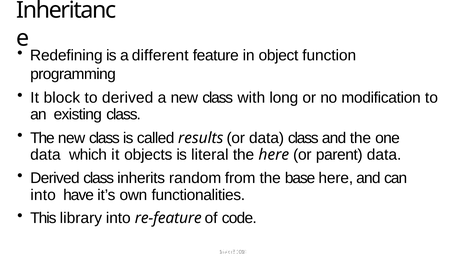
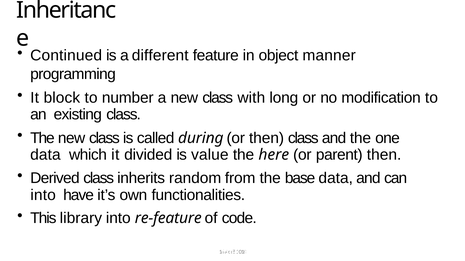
Redefining: Redefining -> Continued (66, 56)
function: function -> manner (329, 56)
to derived: derived -> number (128, 98)
results: results -> during (201, 138)
or data: data -> then (267, 138)
objects: objects -> divided (148, 155)
literal: literal -> value (210, 155)
parent data: data -> then (384, 155)
base here: here -> data (336, 179)
